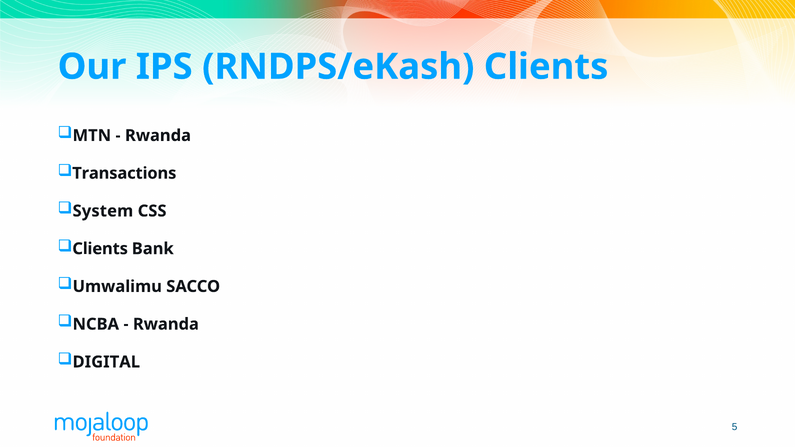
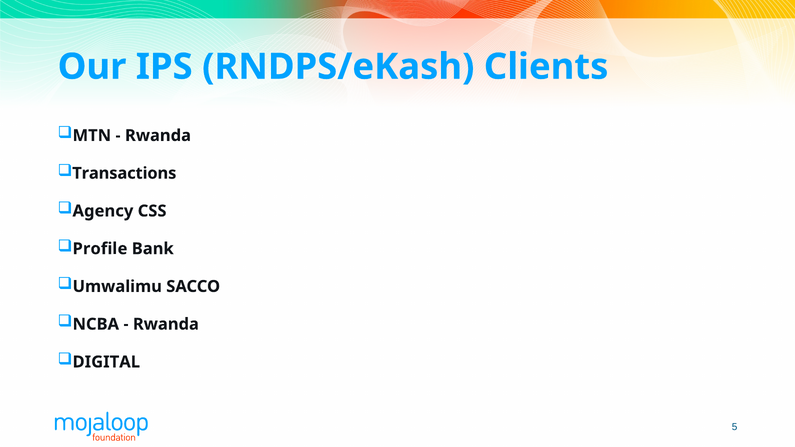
System: System -> Agency (103, 211)
Clients: Clients -> Profile (100, 249)
